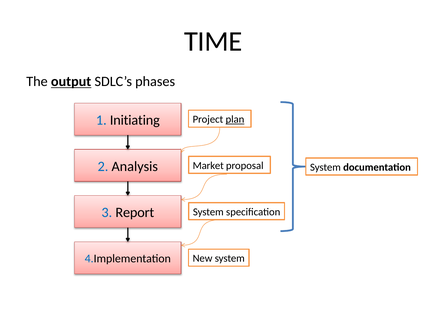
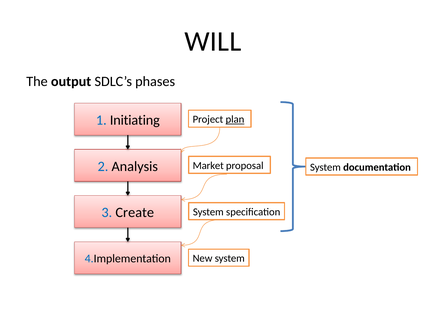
TIME: TIME -> WILL (213, 41)
output underline: present -> none (71, 81)
Report: Report -> Create (135, 212)
